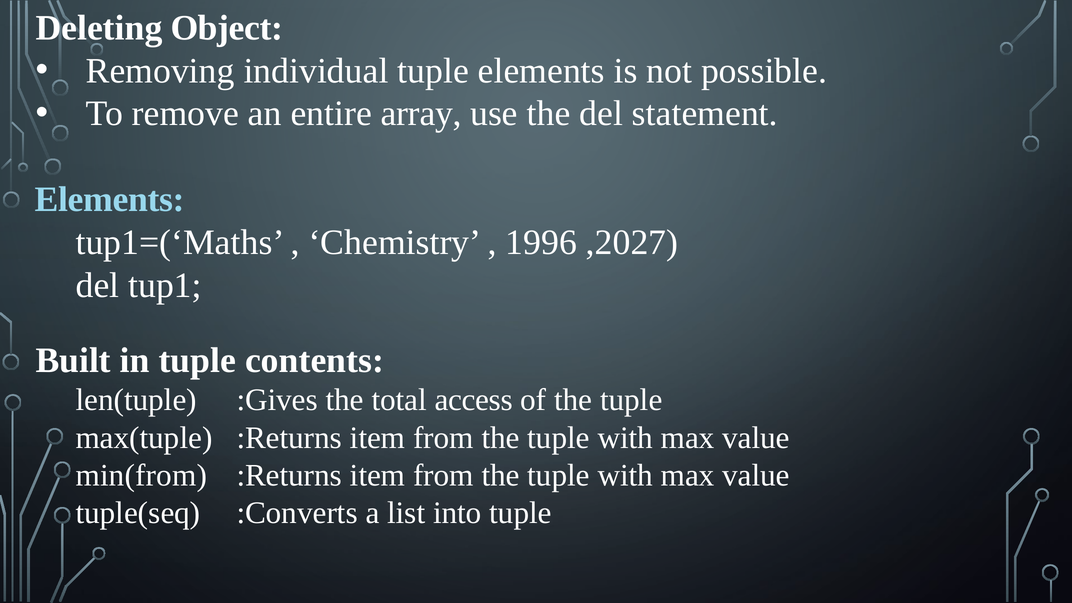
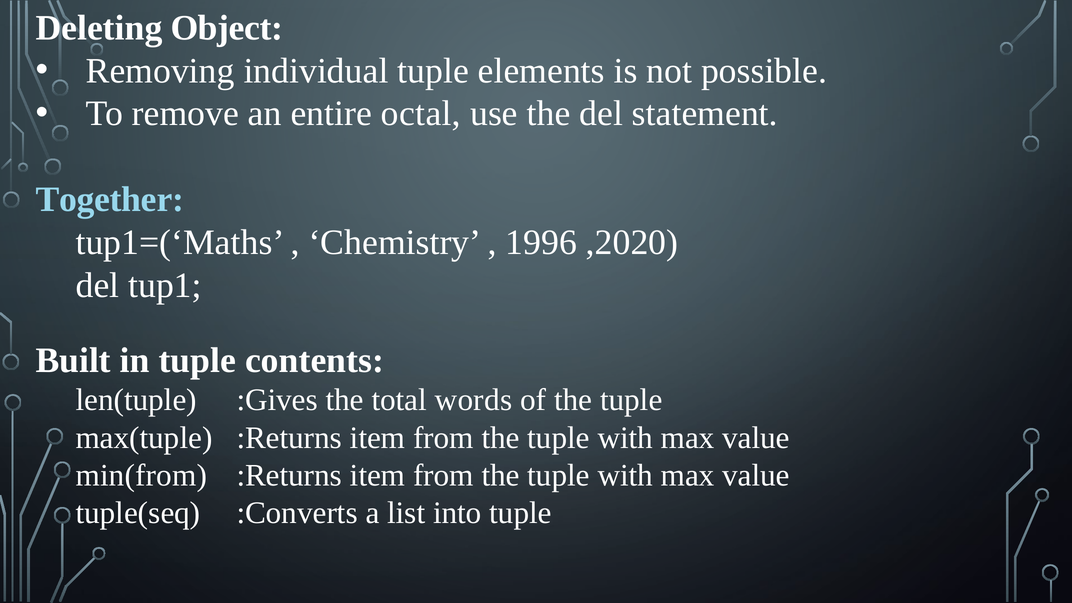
array: array -> octal (421, 114)
Elements: Elements -> Together (110, 199)
,2027: ,2027 -> ,2020 (632, 242)
access: access -> words (473, 400)
